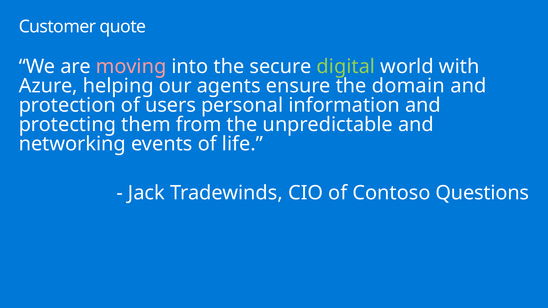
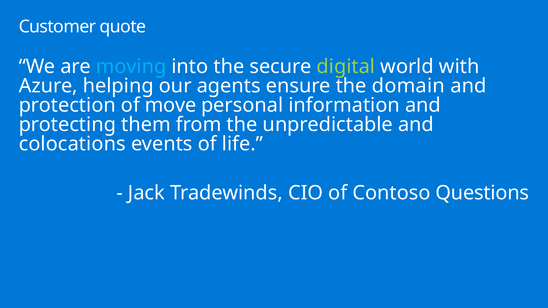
moving colour: pink -> light blue (131, 66)
users: users -> move (171, 105)
networking: networking -> colocations (72, 144)
